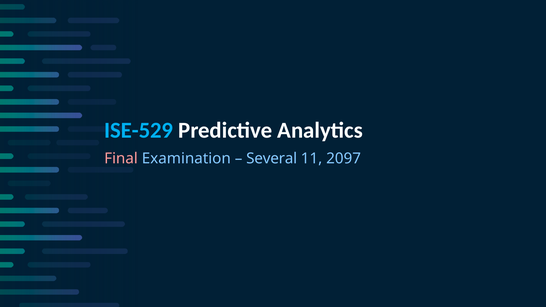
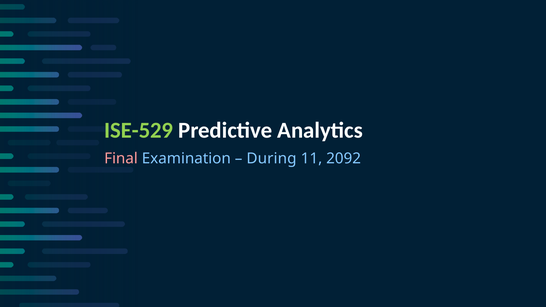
ISE-529 colour: light blue -> light green (139, 130)
Several: Several -> During (272, 158)
2097: 2097 -> 2092 (344, 158)
